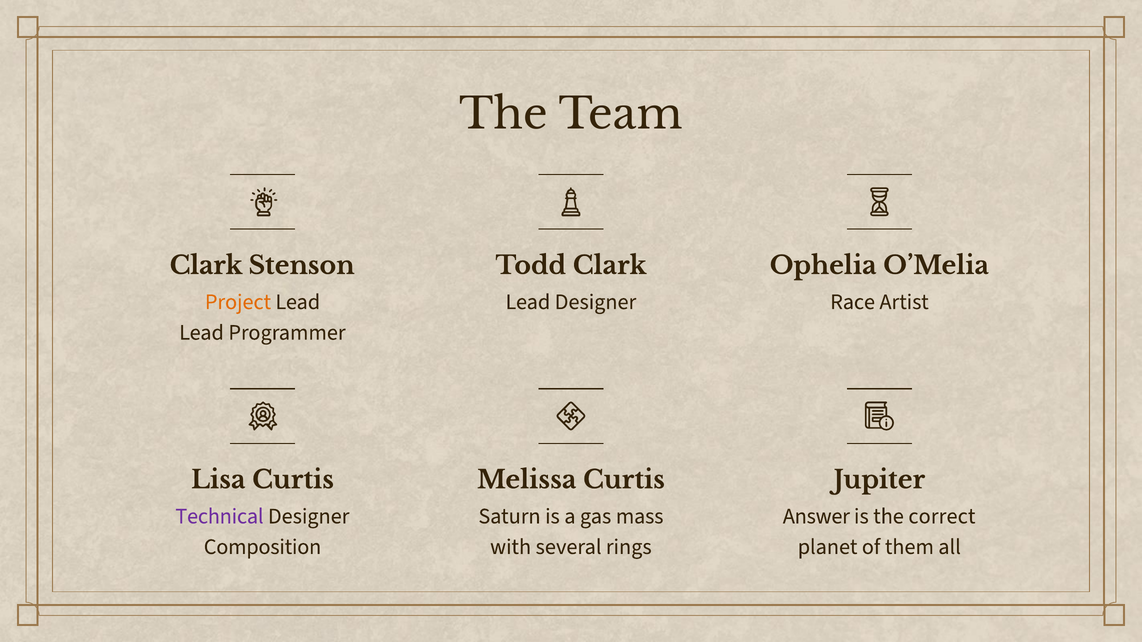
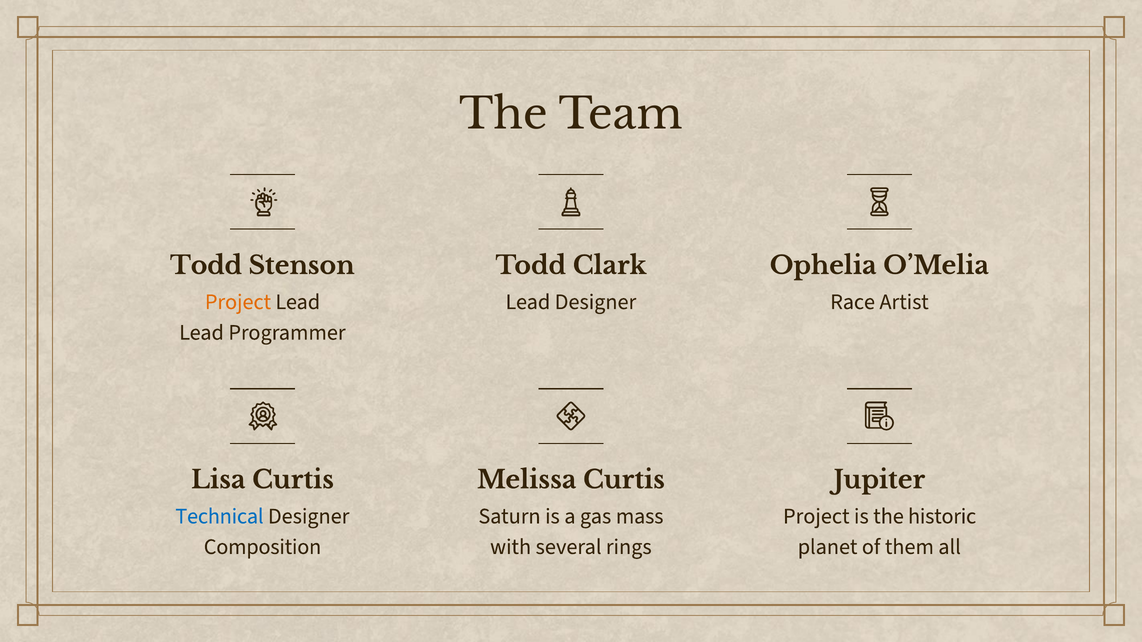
Clark: Clark -> Todd (206, 266)
Technical colour: purple -> blue (219, 516)
Answer: Answer -> Project (816, 516)
correct: correct -> historic (942, 516)
